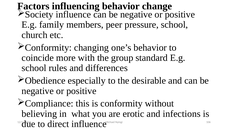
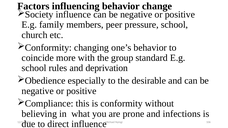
differences: differences -> deprivation (107, 68)
erotic: erotic -> prone (133, 114)
